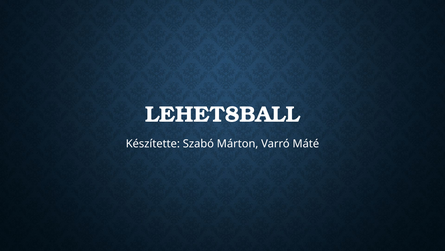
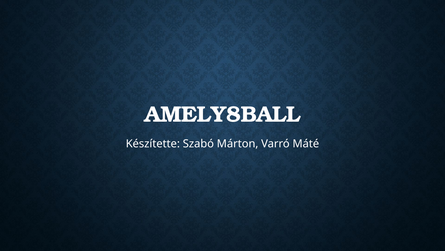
LEHET8BALL: LEHET8BALL -> AMELY8BALL (223, 114)
